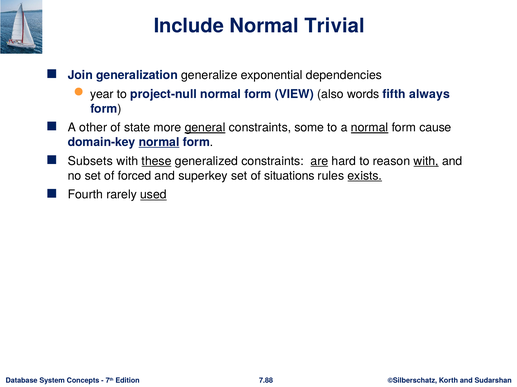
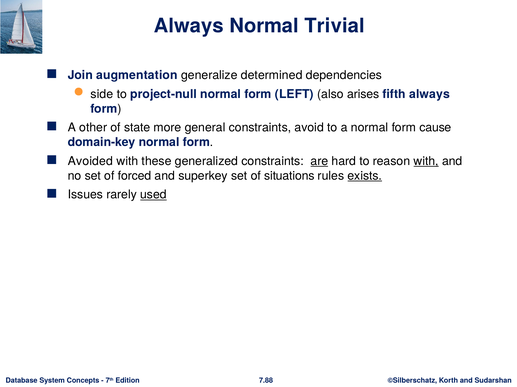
Include: Include -> Always (189, 26)
generalization: generalization -> augmentation (137, 75)
exponential: exponential -> determined (272, 75)
year: year -> side (102, 94)
VIEW: VIEW -> LEFT (294, 94)
words: words -> arises (363, 94)
general underline: present -> none (205, 128)
some: some -> avoid (309, 128)
normal underline: present -> none (370, 128)
normal underline: present -> none (159, 143)
Subsets: Subsets -> Avoided (90, 161)
these underline: present -> none (157, 161)
Fourth: Fourth -> Issues (85, 195)
